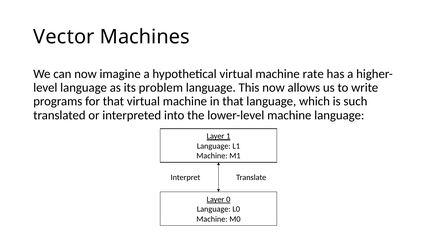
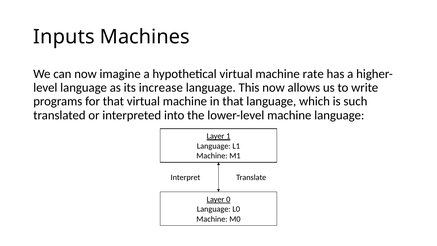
Vector: Vector -> Inputs (64, 37)
problem: problem -> increase (161, 88)
